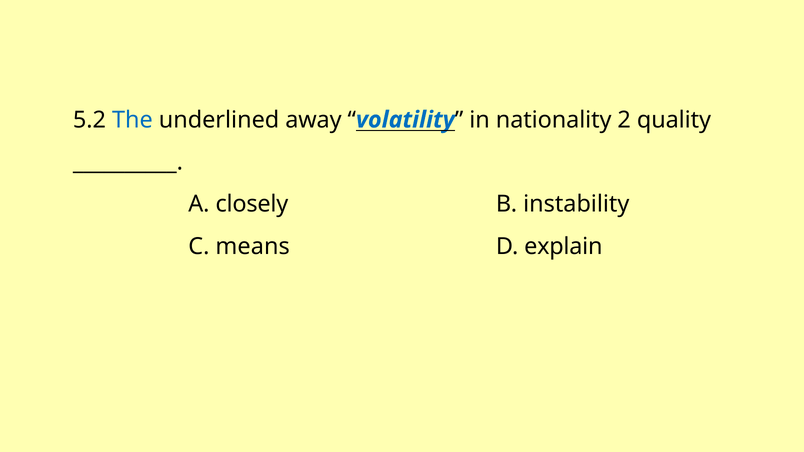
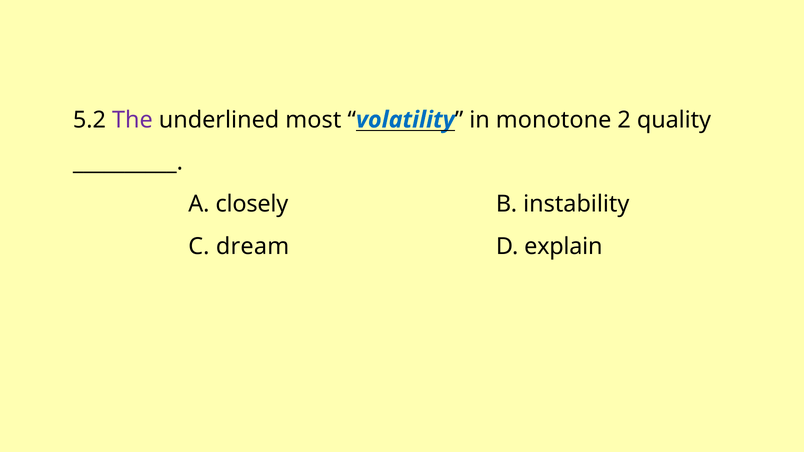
The colour: blue -> purple (132, 120)
away: away -> most (313, 120)
nationality: nationality -> monotone (554, 120)
means: means -> dream (253, 247)
